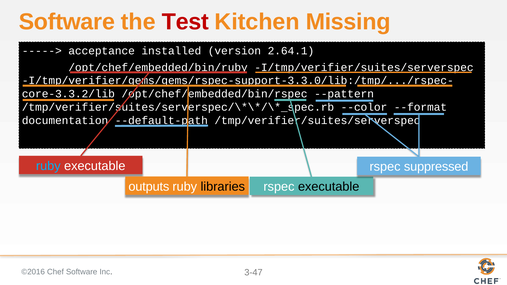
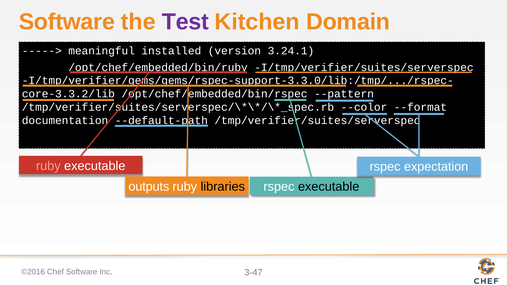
Test colour: red -> purple (185, 22)
Missing: Missing -> Domain (348, 22)
acceptance: acceptance -> meaningful (102, 51)
2.64.1: 2.64.1 -> 3.24.1 (291, 51)
ruby colour: light blue -> pink (48, 166)
suppressed: suppressed -> expectation (436, 167)
